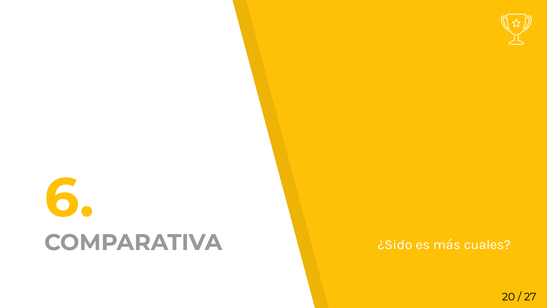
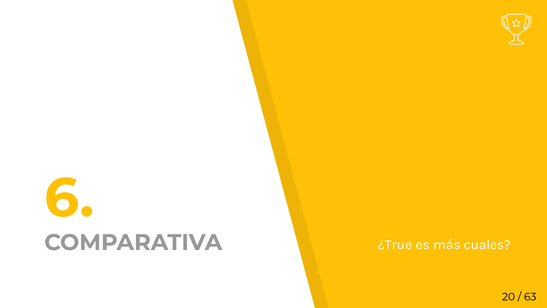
¿Sido: ¿Sido -> ¿True (395, 244)
27: 27 -> 63 (530, 297)
